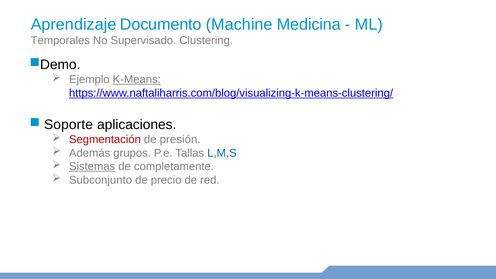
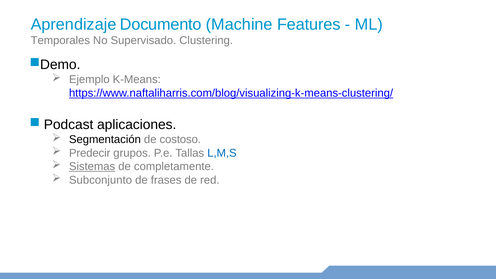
Medicina: Medicina -> Features (309, 24)
K-Means underline: present -> none (137, 80)
Soporte: Soporte -> Podcast (69, 125)
Segmentación colour: red -> black (105, 140)
presión: presión -> costoso (180, 140)
Además: Además -> Predecir (90, 153)
precio: precio -> frases (166, 180)
